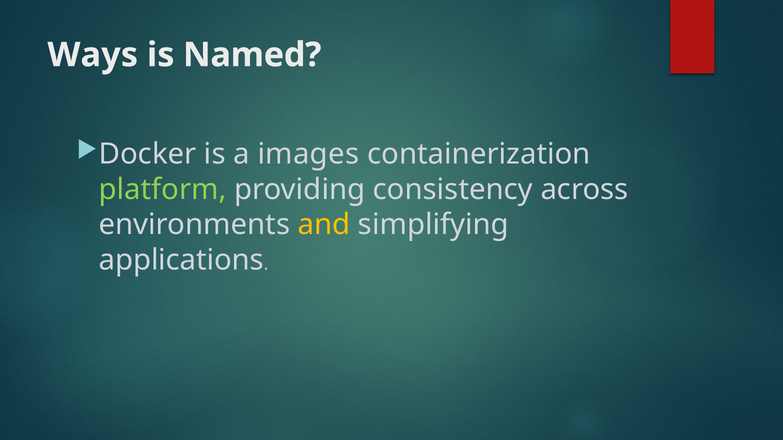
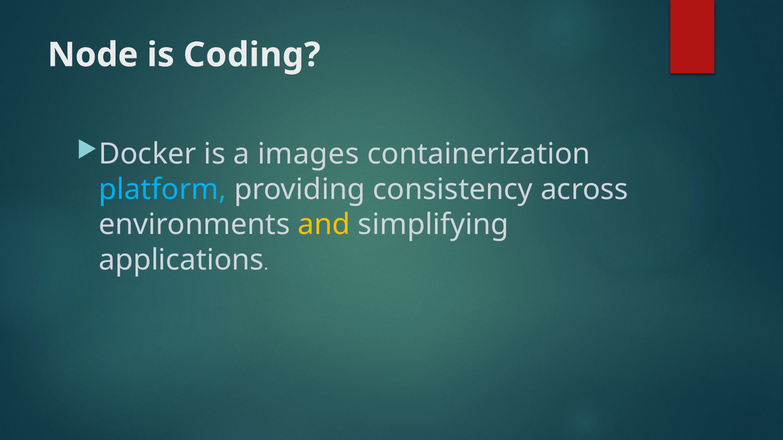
Ways: Ways -> Node (93, 55)
Named: Named -> Coding (252, 55)
platform colour: light green -> light blue (163, 190)
